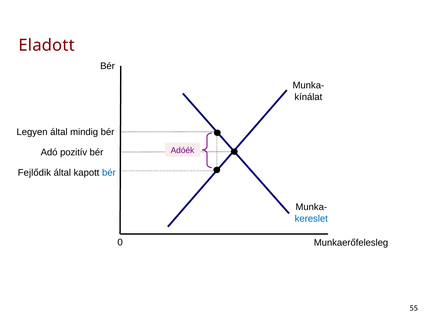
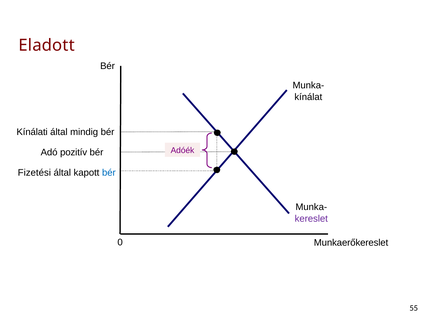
Legyen: Legyen -> Kínálati (32, 132)
Fejlődik: Fejlődik -> Fizetési (34, 173)
kereslet colour: blue -> purple (311, 219)
Munkaerőfelesleg: Munkaerőfelesleg -> Munkaerőkereslet (351, 243)
